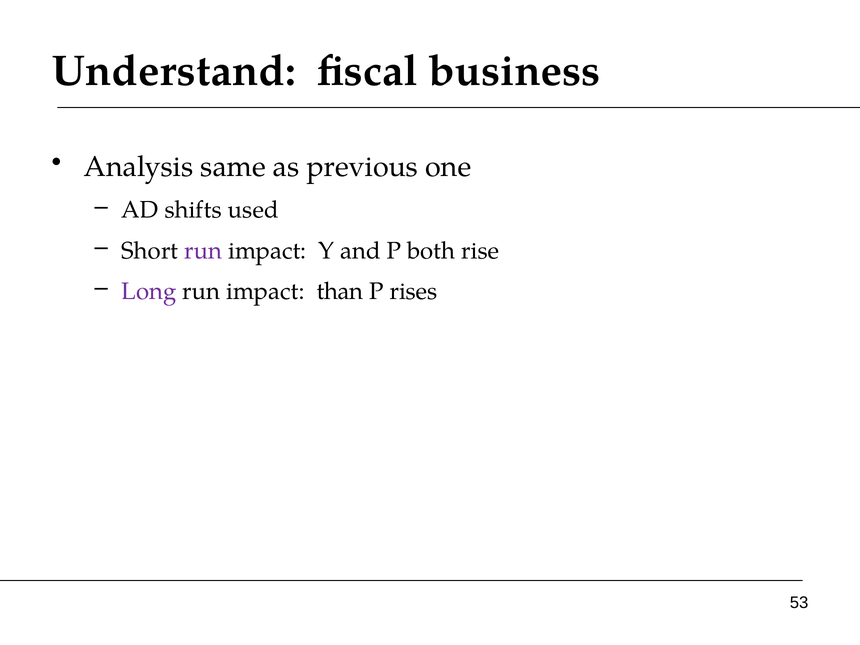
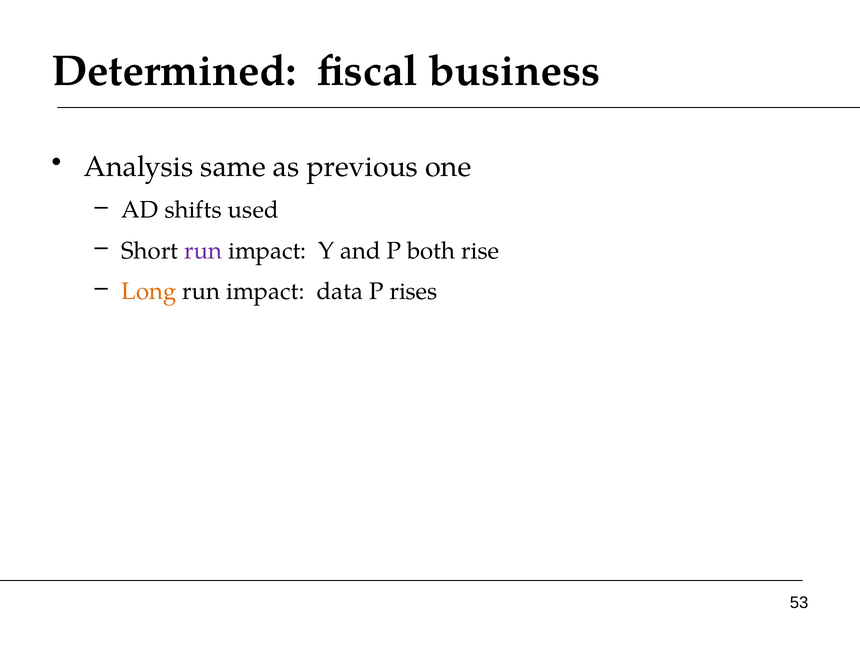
Understand: Understand -> Determined (174, 71)
Long colour: purple -> orange (149, 291)
than: than -> data (340, 291)
